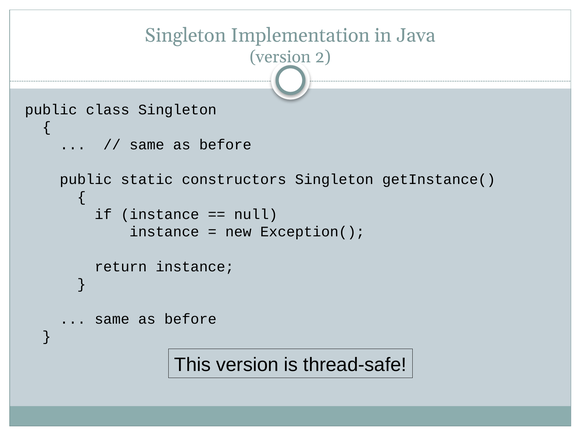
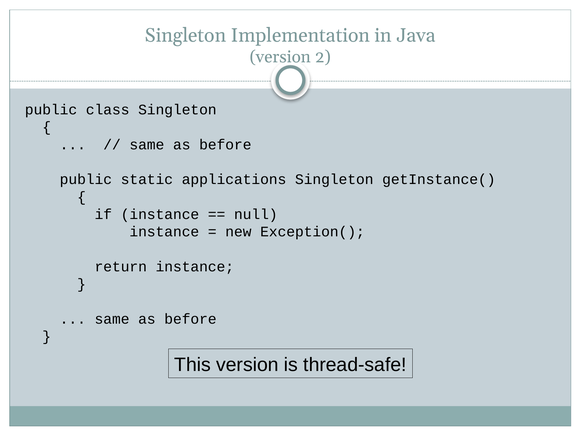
constructors: constructors -> applications (234, 179)
